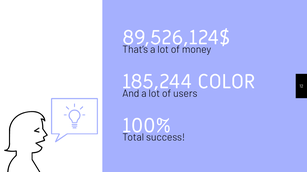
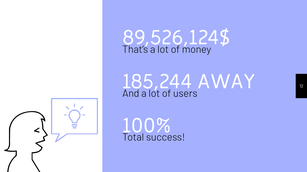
COLOR: COLOR -> AWAY (226, 82)
